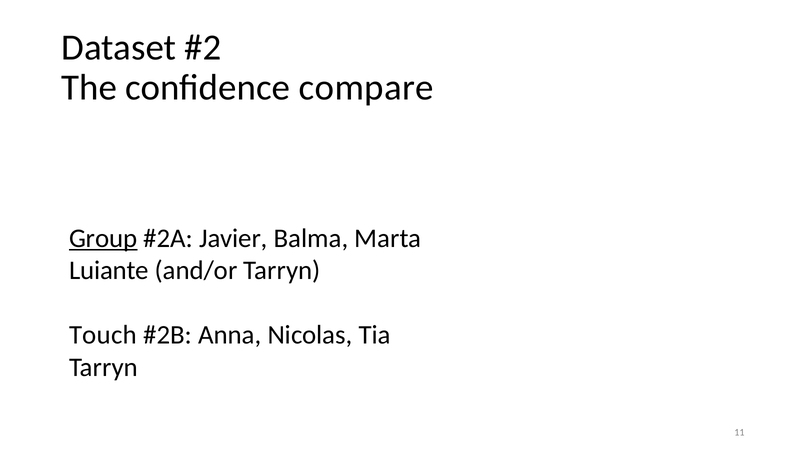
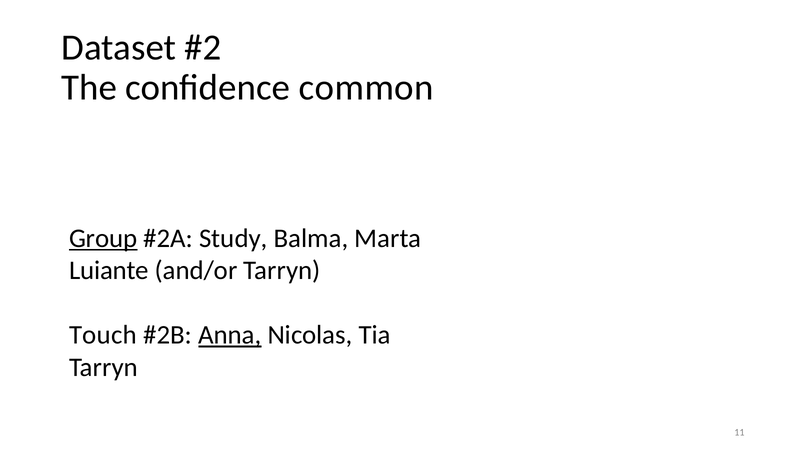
compare: compare -> common (366, 88)
Javier: Javier -> Study (233, 239)
Anna underline: none -> present (230, 335)
